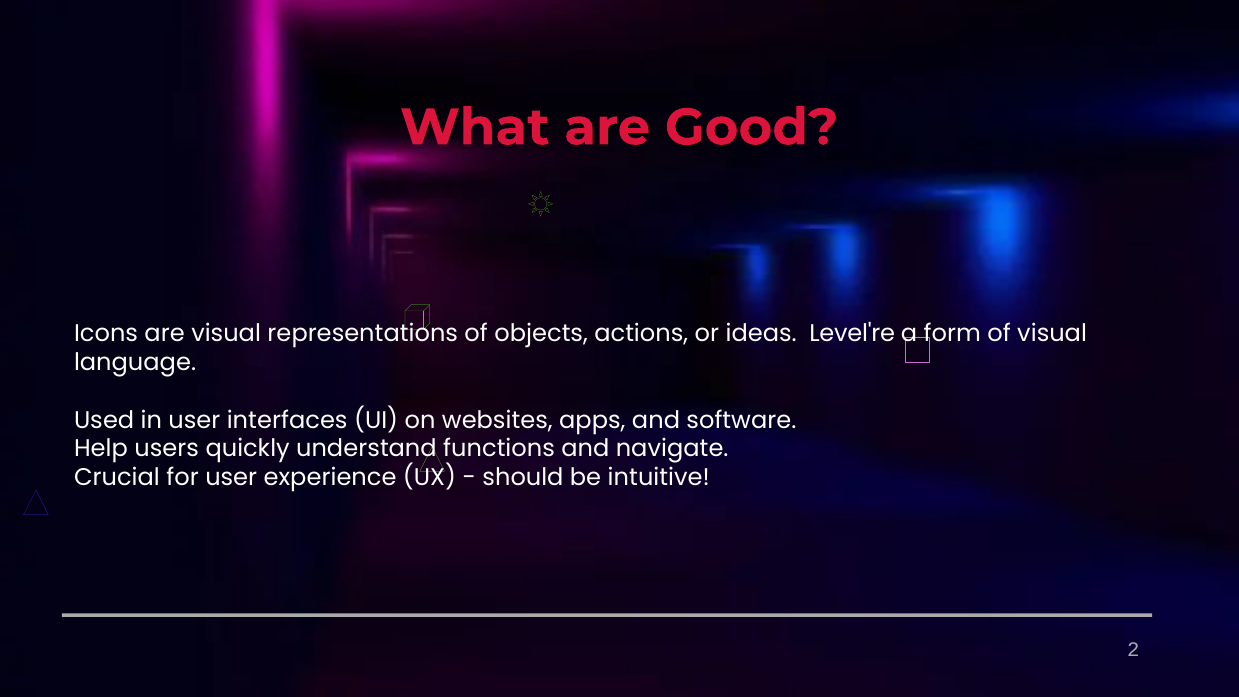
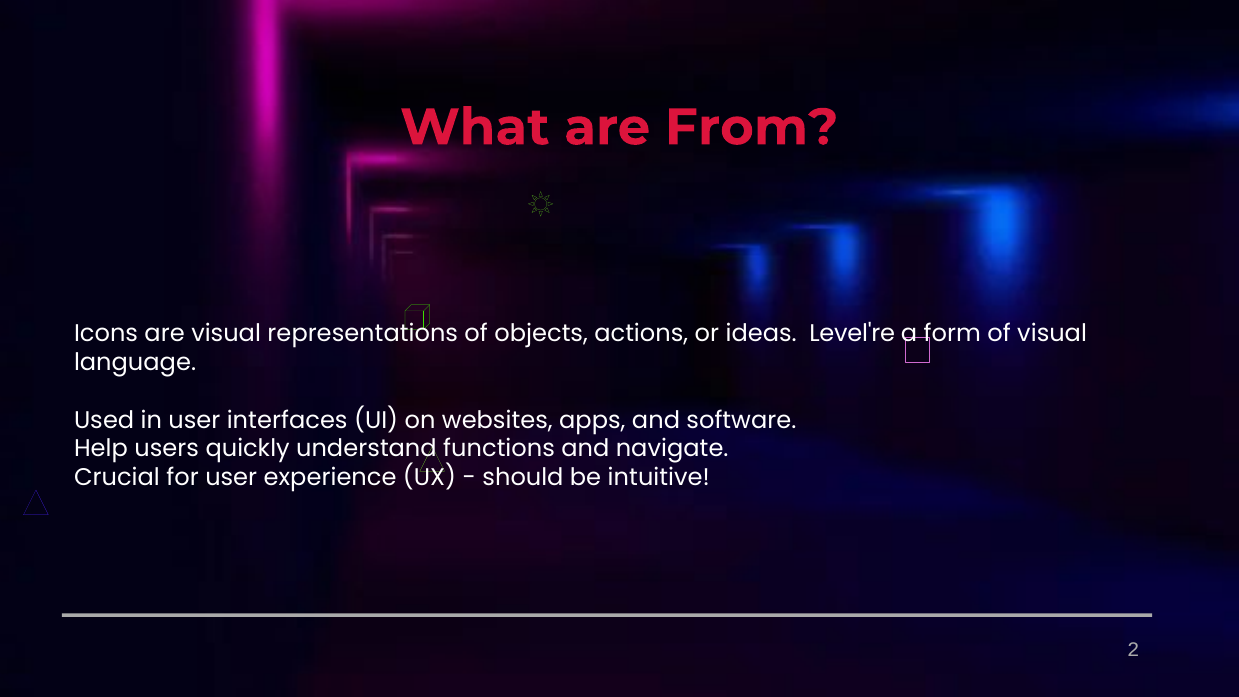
Good: Good -> From (752, 127)
